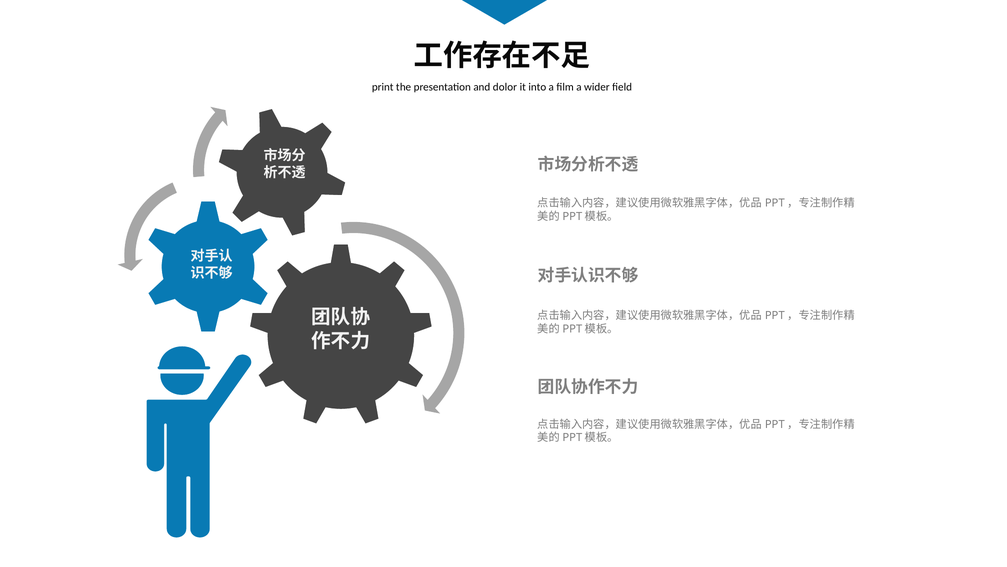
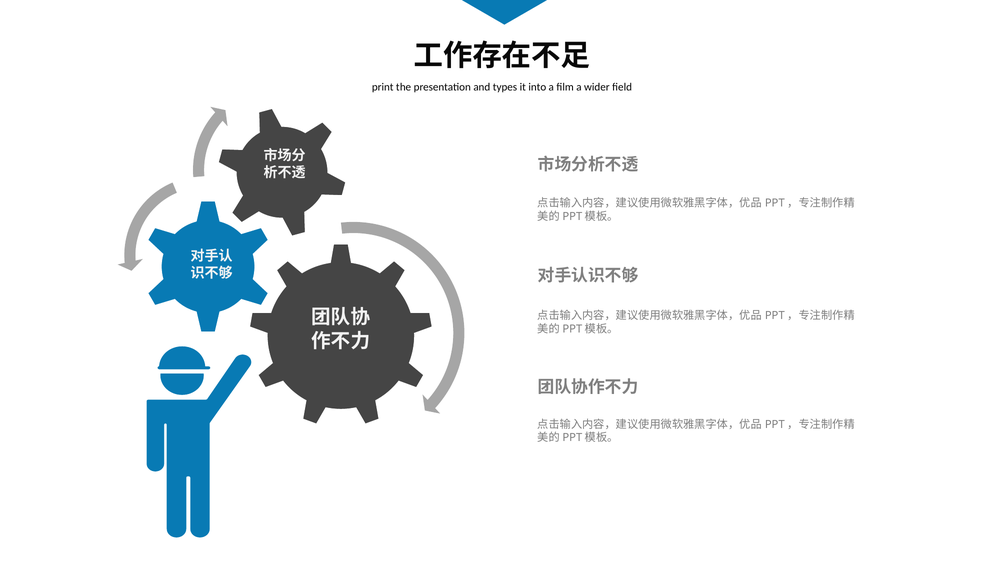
dolor: dolor -> types (505, 87)
